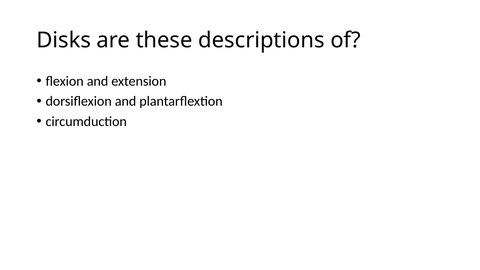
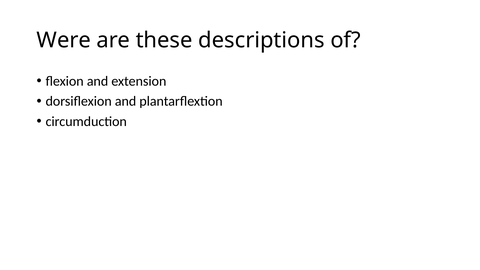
Disks: Disks -> Were (64, 40)
